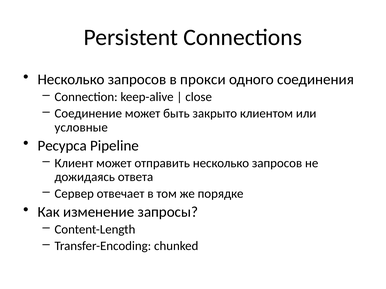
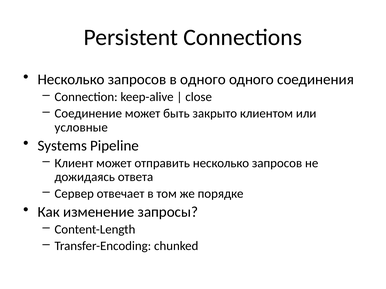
в прокси: прокси -> одного (203, 80)
Ресурса: Ресурса -> Systems (62, 146)
